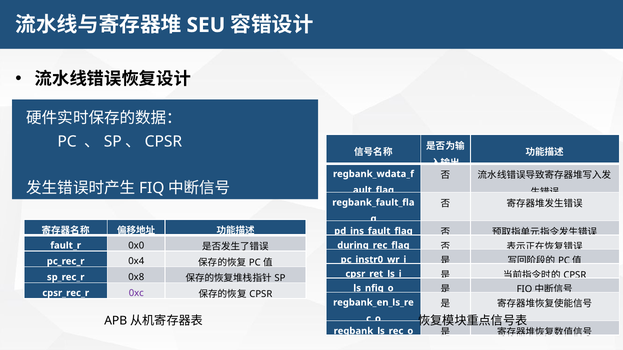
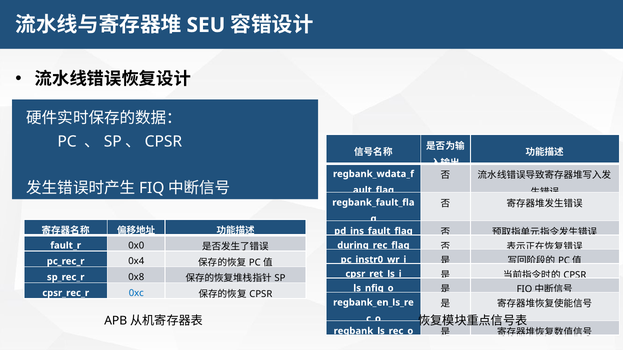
0xc colour: purple -> blue (136, 293)
